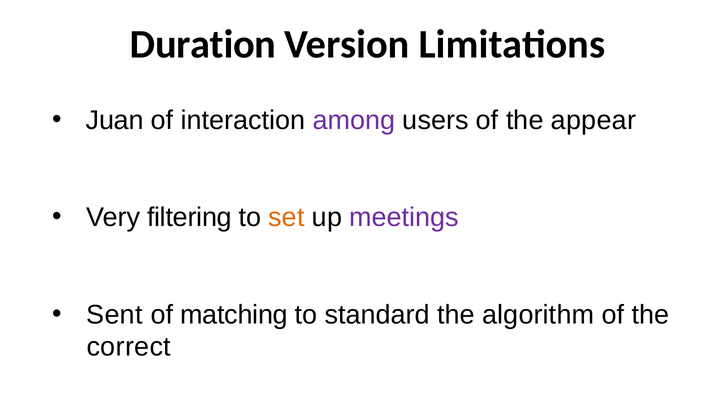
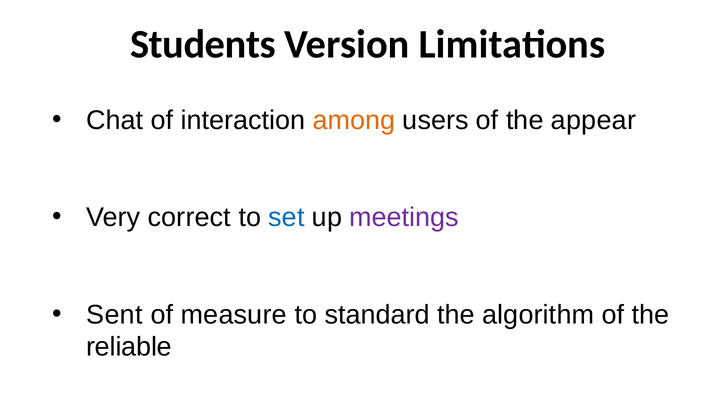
Duration: Duration -> Students (203, 45)
Juan: Juan -> Chat (115, 120)
among colour: purple -> orange (354, 120)
filtering: filtering -> correct (189, 217)
set colour: orange -> blue (286, 217)
matching: matching -> measure (234, 315)
correct: correct -> reliable (129, 347)
